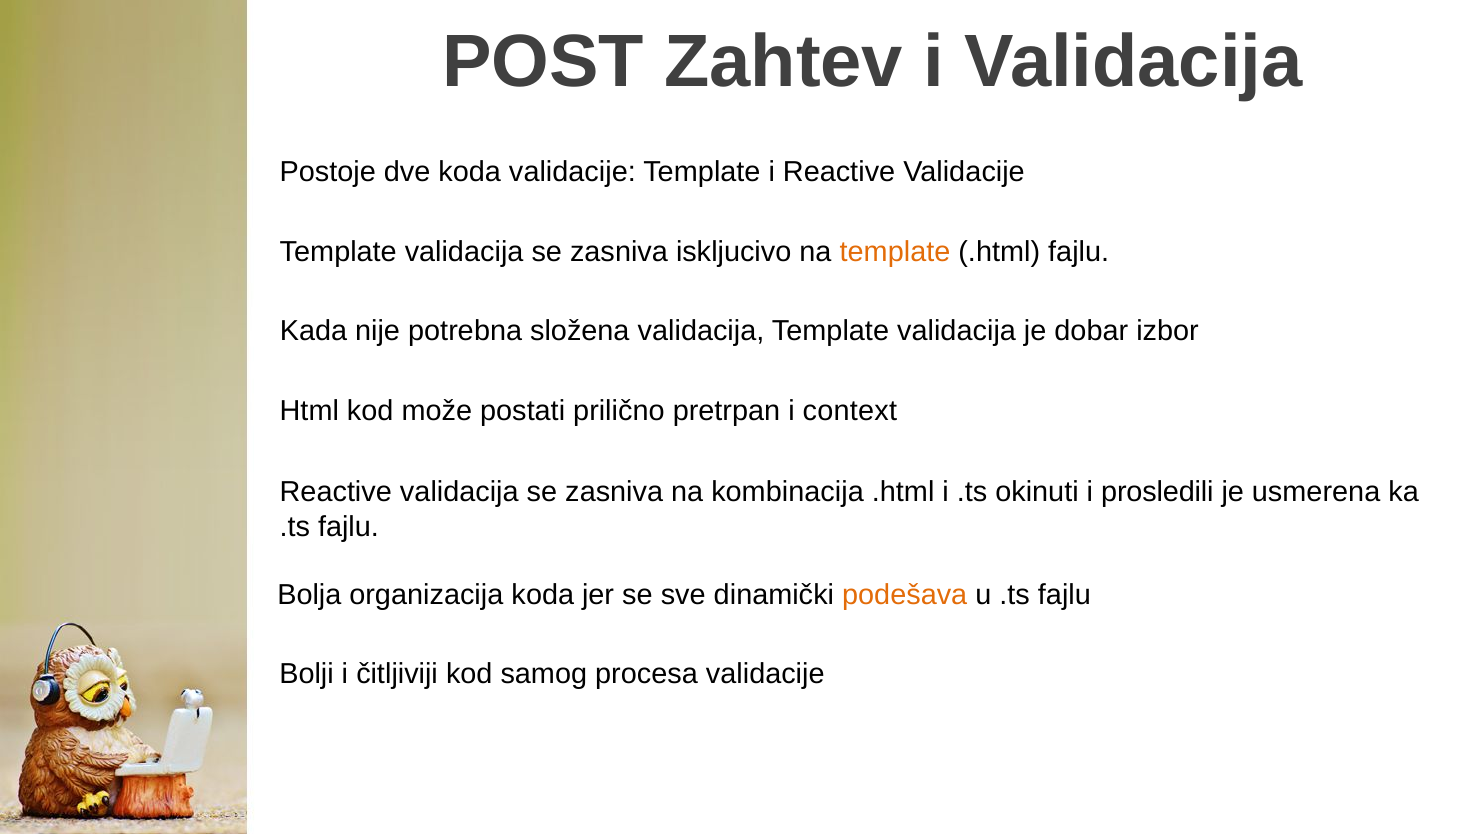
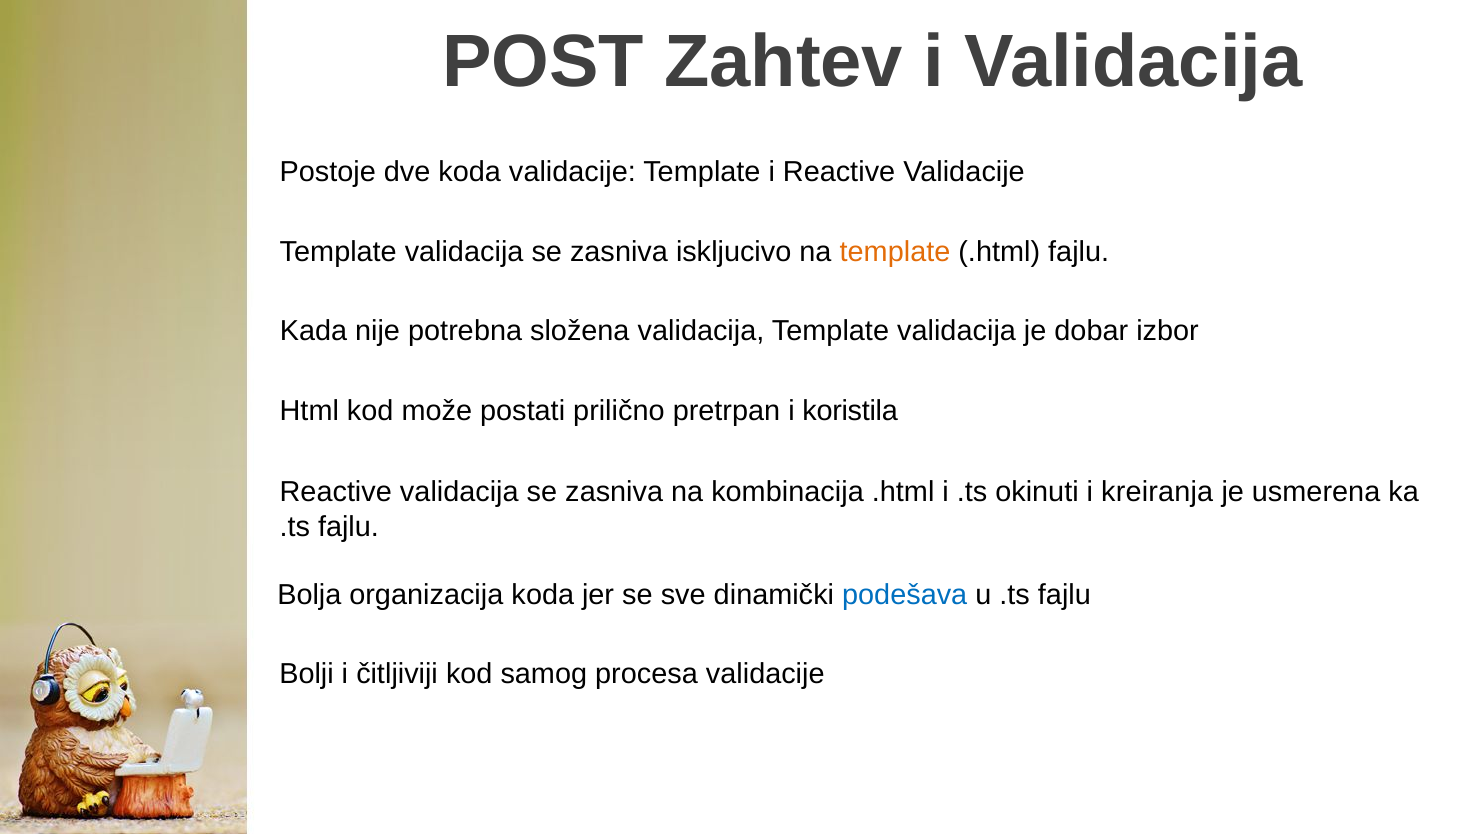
context: context -> koristila (850, 411)
prosledili: prosledili -> kreiranja (1157, 493)
podešava colour: orange -> blue (905, 596)
